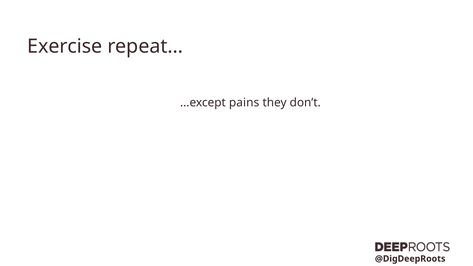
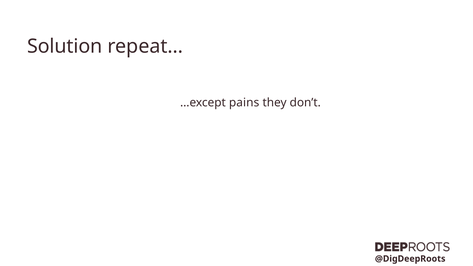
Exercise: Exercise -> Solution (65, 46)
